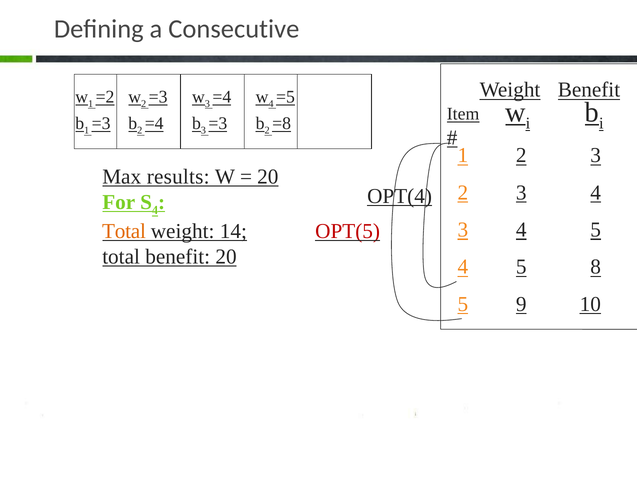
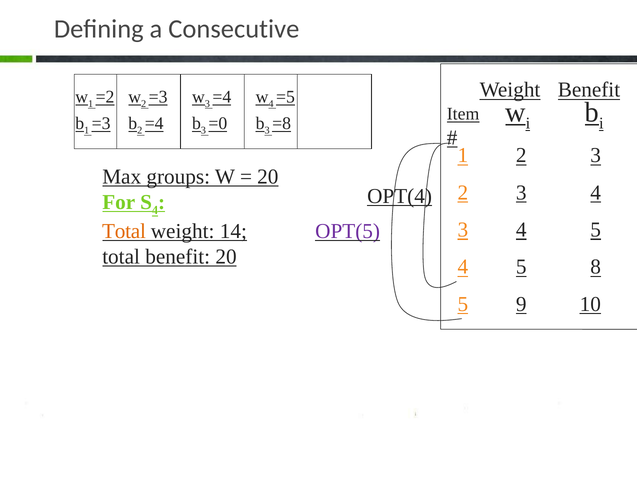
3 =3: =3 -> =0 (218, 124)
2: 2 -> 3 (267, 130)
results: results -> groups (178, 177)
OPT(5 colour: red -> purple (348, 231)
